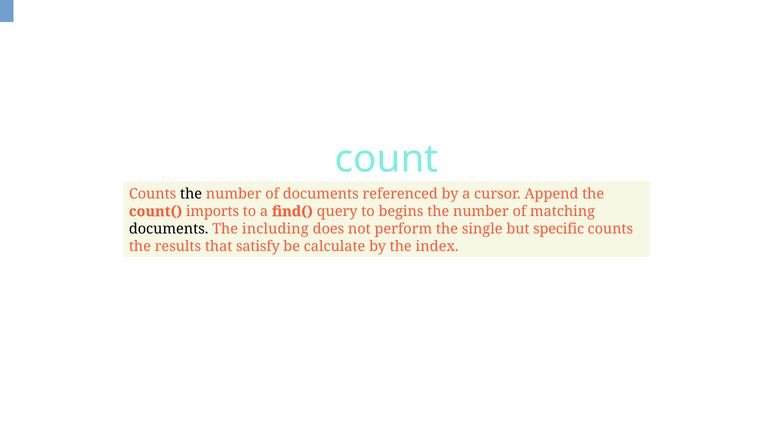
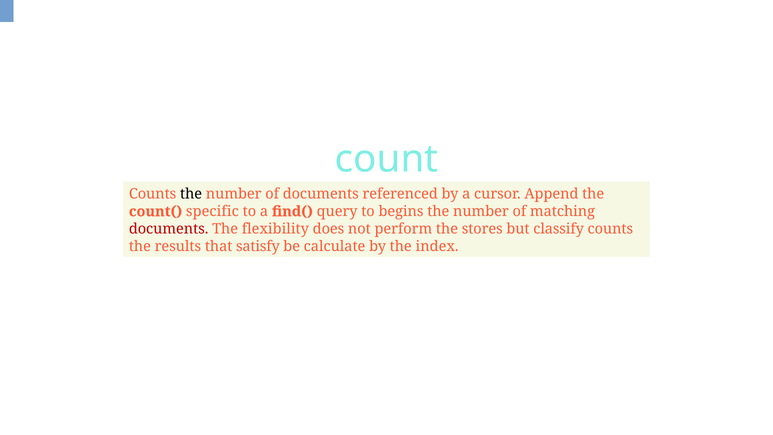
imports: imports -> specific (212, 211)
documents colour: black -> red (169, 229)
including: including -> flexibility (275, 229)
single: single -> stores (482, 229)
specific: specific -> classify (559, 229)
